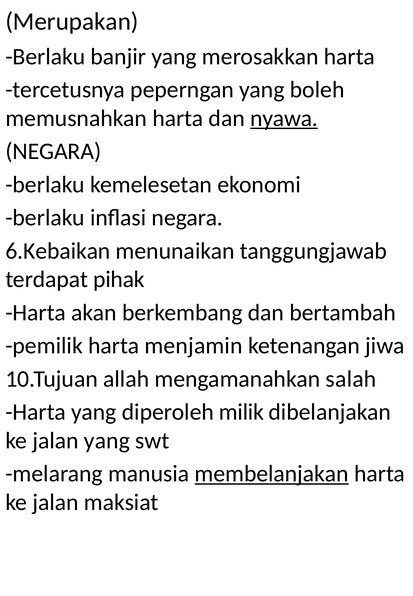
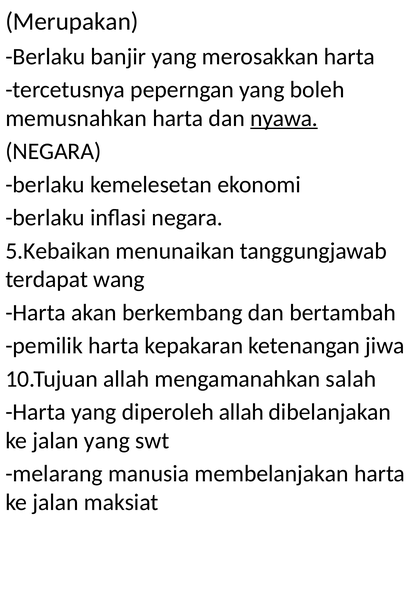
6.Kebaikan: 6.Kebaikan -> 5.Kebaikan (58, 251)
pihak: pihak -> wang (119, 280)
menjamin: menjamin -> kepakaran (194, 346)
diperoleh milik: milik -> allah (241, 413)
membelanjakan underline: present -> none (272, 474)
